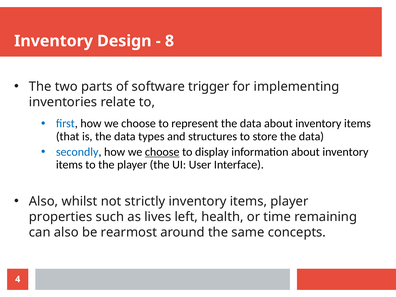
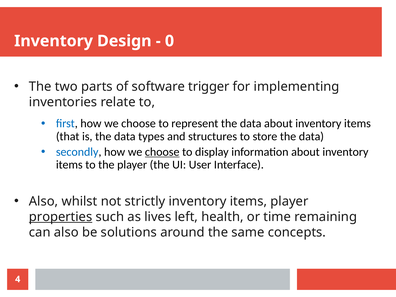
8: 8 -> 0 (169, 41)
properties underline: none -> present (61, 217)
rearmost: rearmost -> solutions (129, 232)
